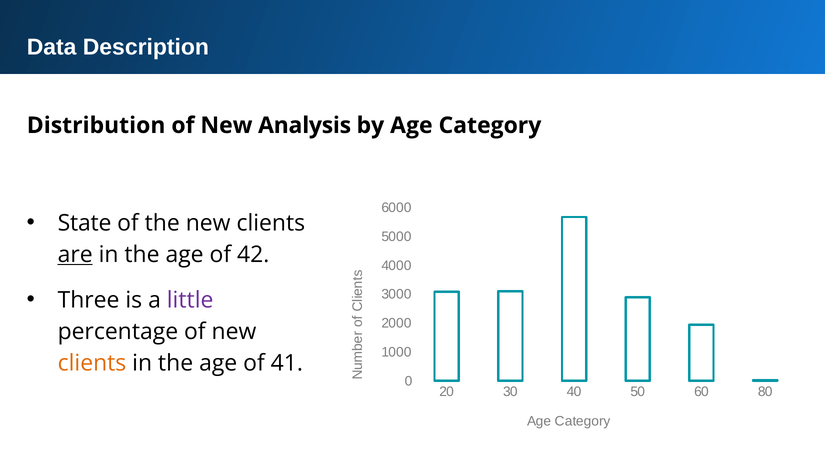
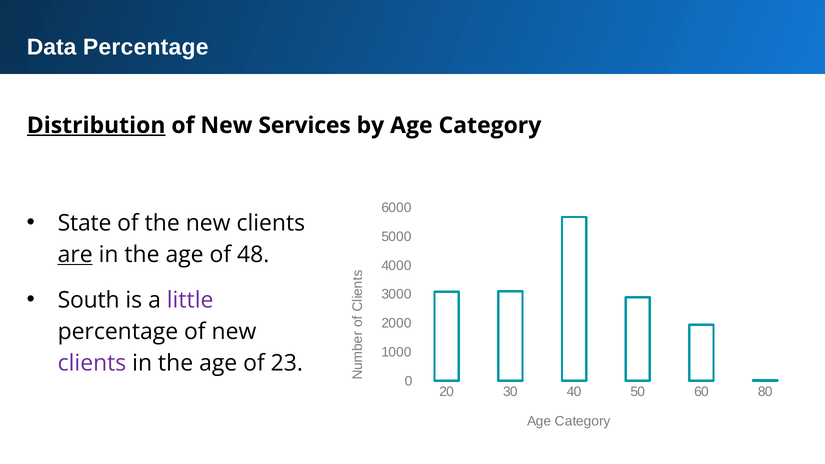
Data Description: Description -> Percentage (146, 47)
Distribution underline: none -> present (96, 125)
Analysis: Analysis -> Services (305, 125)
42: 42 -> 48 (253, 255)
Three: Three -> South (89, 300)
clients colour: orange -> purple (92, 363)
41: 41 -> 23 (287, 363)
